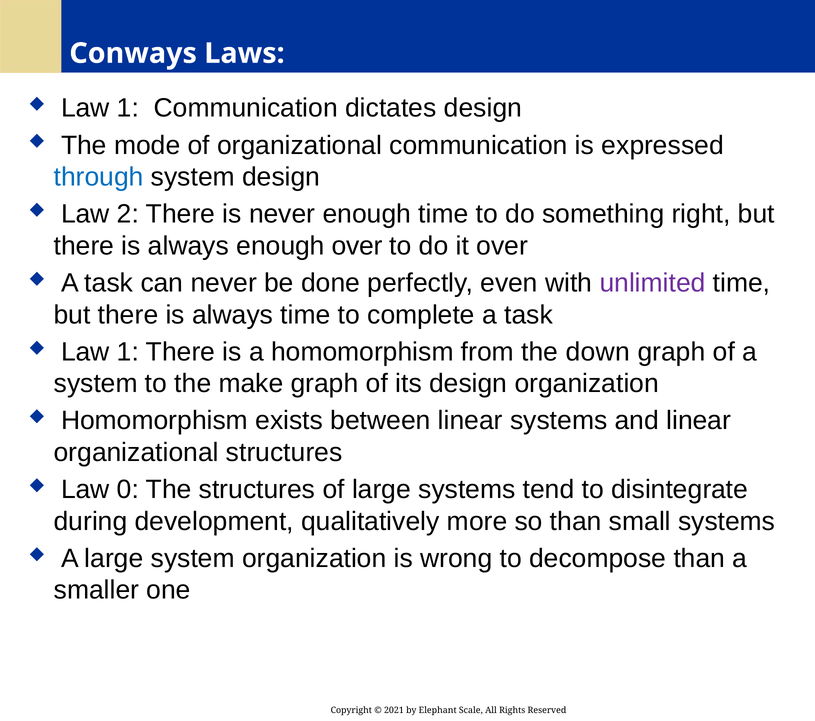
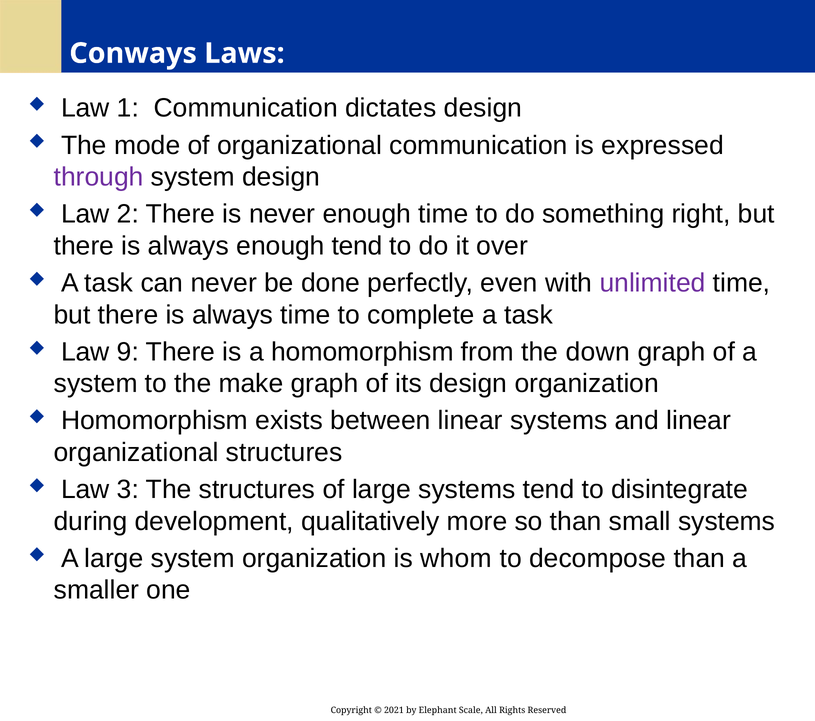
through colour: blue -> purple (99, 177)
enough over: over -> tend (357, 246)
1: 1 -> 9 (128, 352)
0: 0 -> 3 (128, 490)
wrong: wrong -> whom (456, 559)
